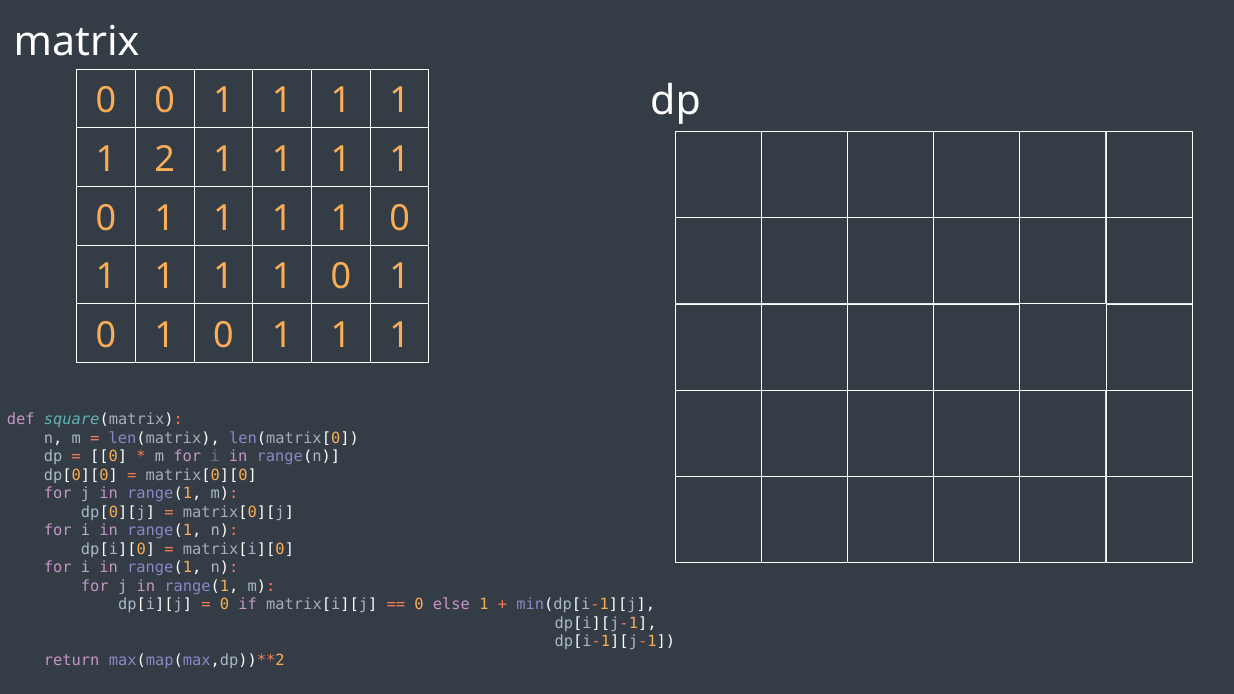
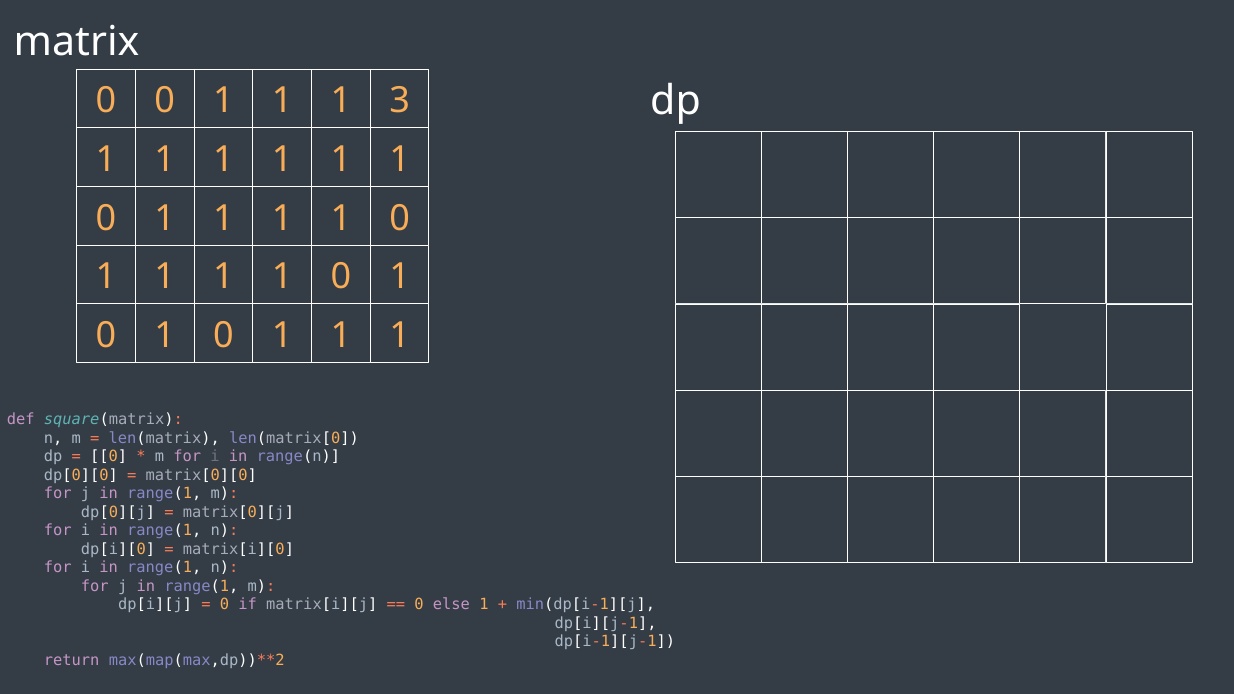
1: 1 -> 3 (400, 101)
2: 2 -> 1 (165, 160)
